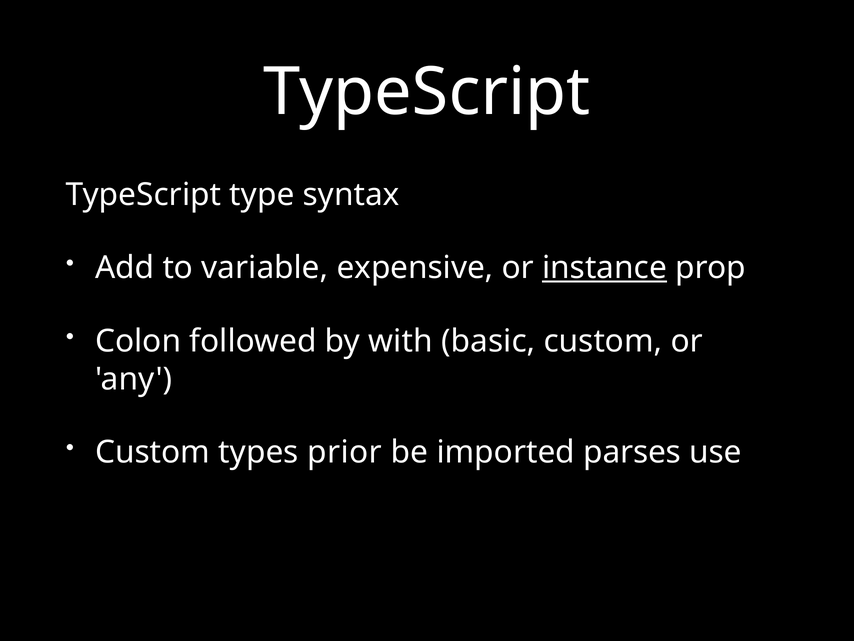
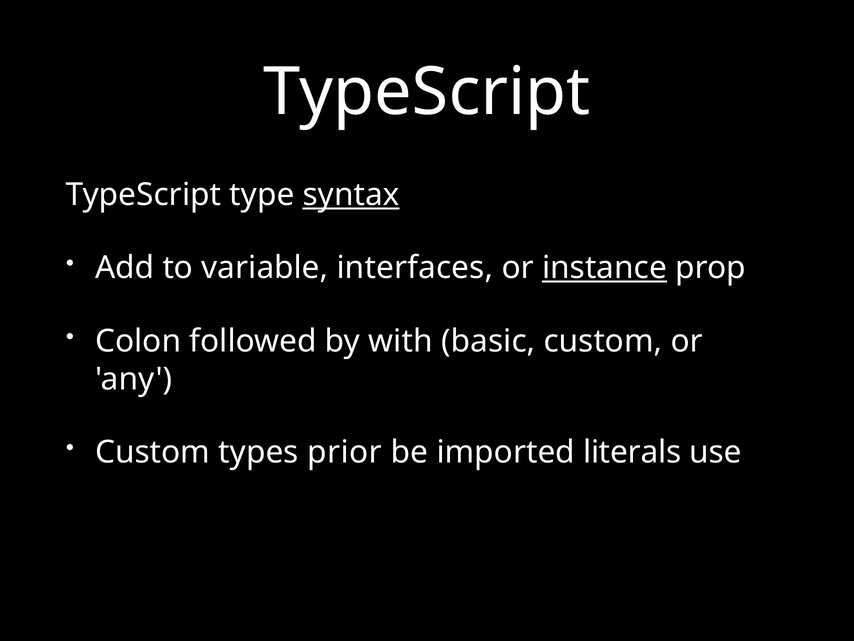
syntax underline: none -> present (351, 195)
expensive: expensive -> interfaces (415, 268)
parses: parses -> literals (632, 452)
